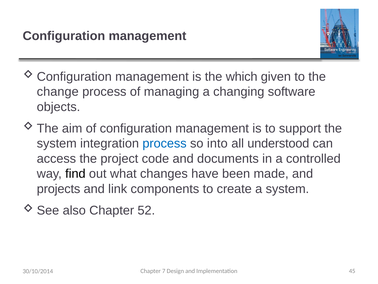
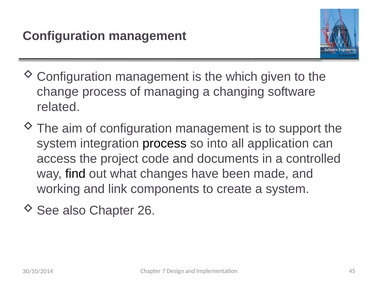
objects: objects -> related (58, 107)
process colour: blue -> black (165, 143)
understood: understood -> application (278, 143)
projects: projects -> working (58, 189)
52: 52 -> 26 (146, 210)
